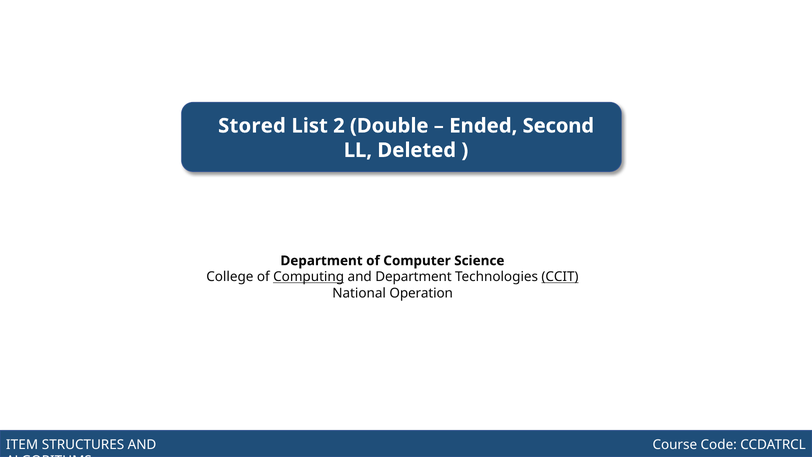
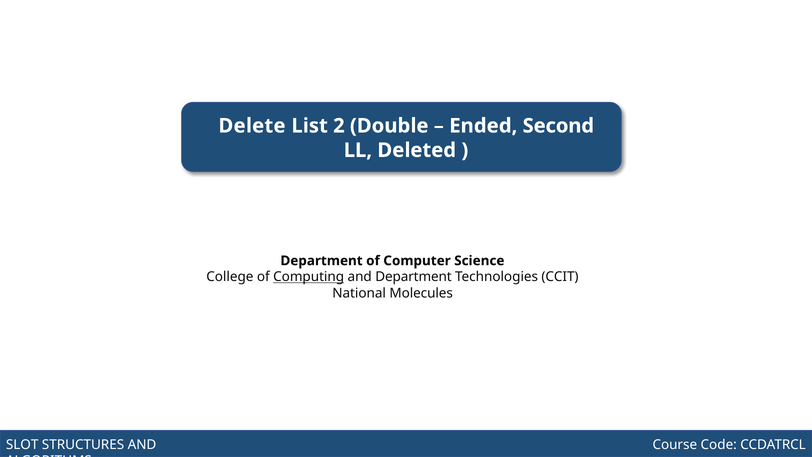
Stored: Stored -> Delete (252, 126)
CCIT underline: present -> none (560, 277)
Operation: Operation -> Molecules (421, 293)
ITEM: ITEM -> SLOT (22, 444)
